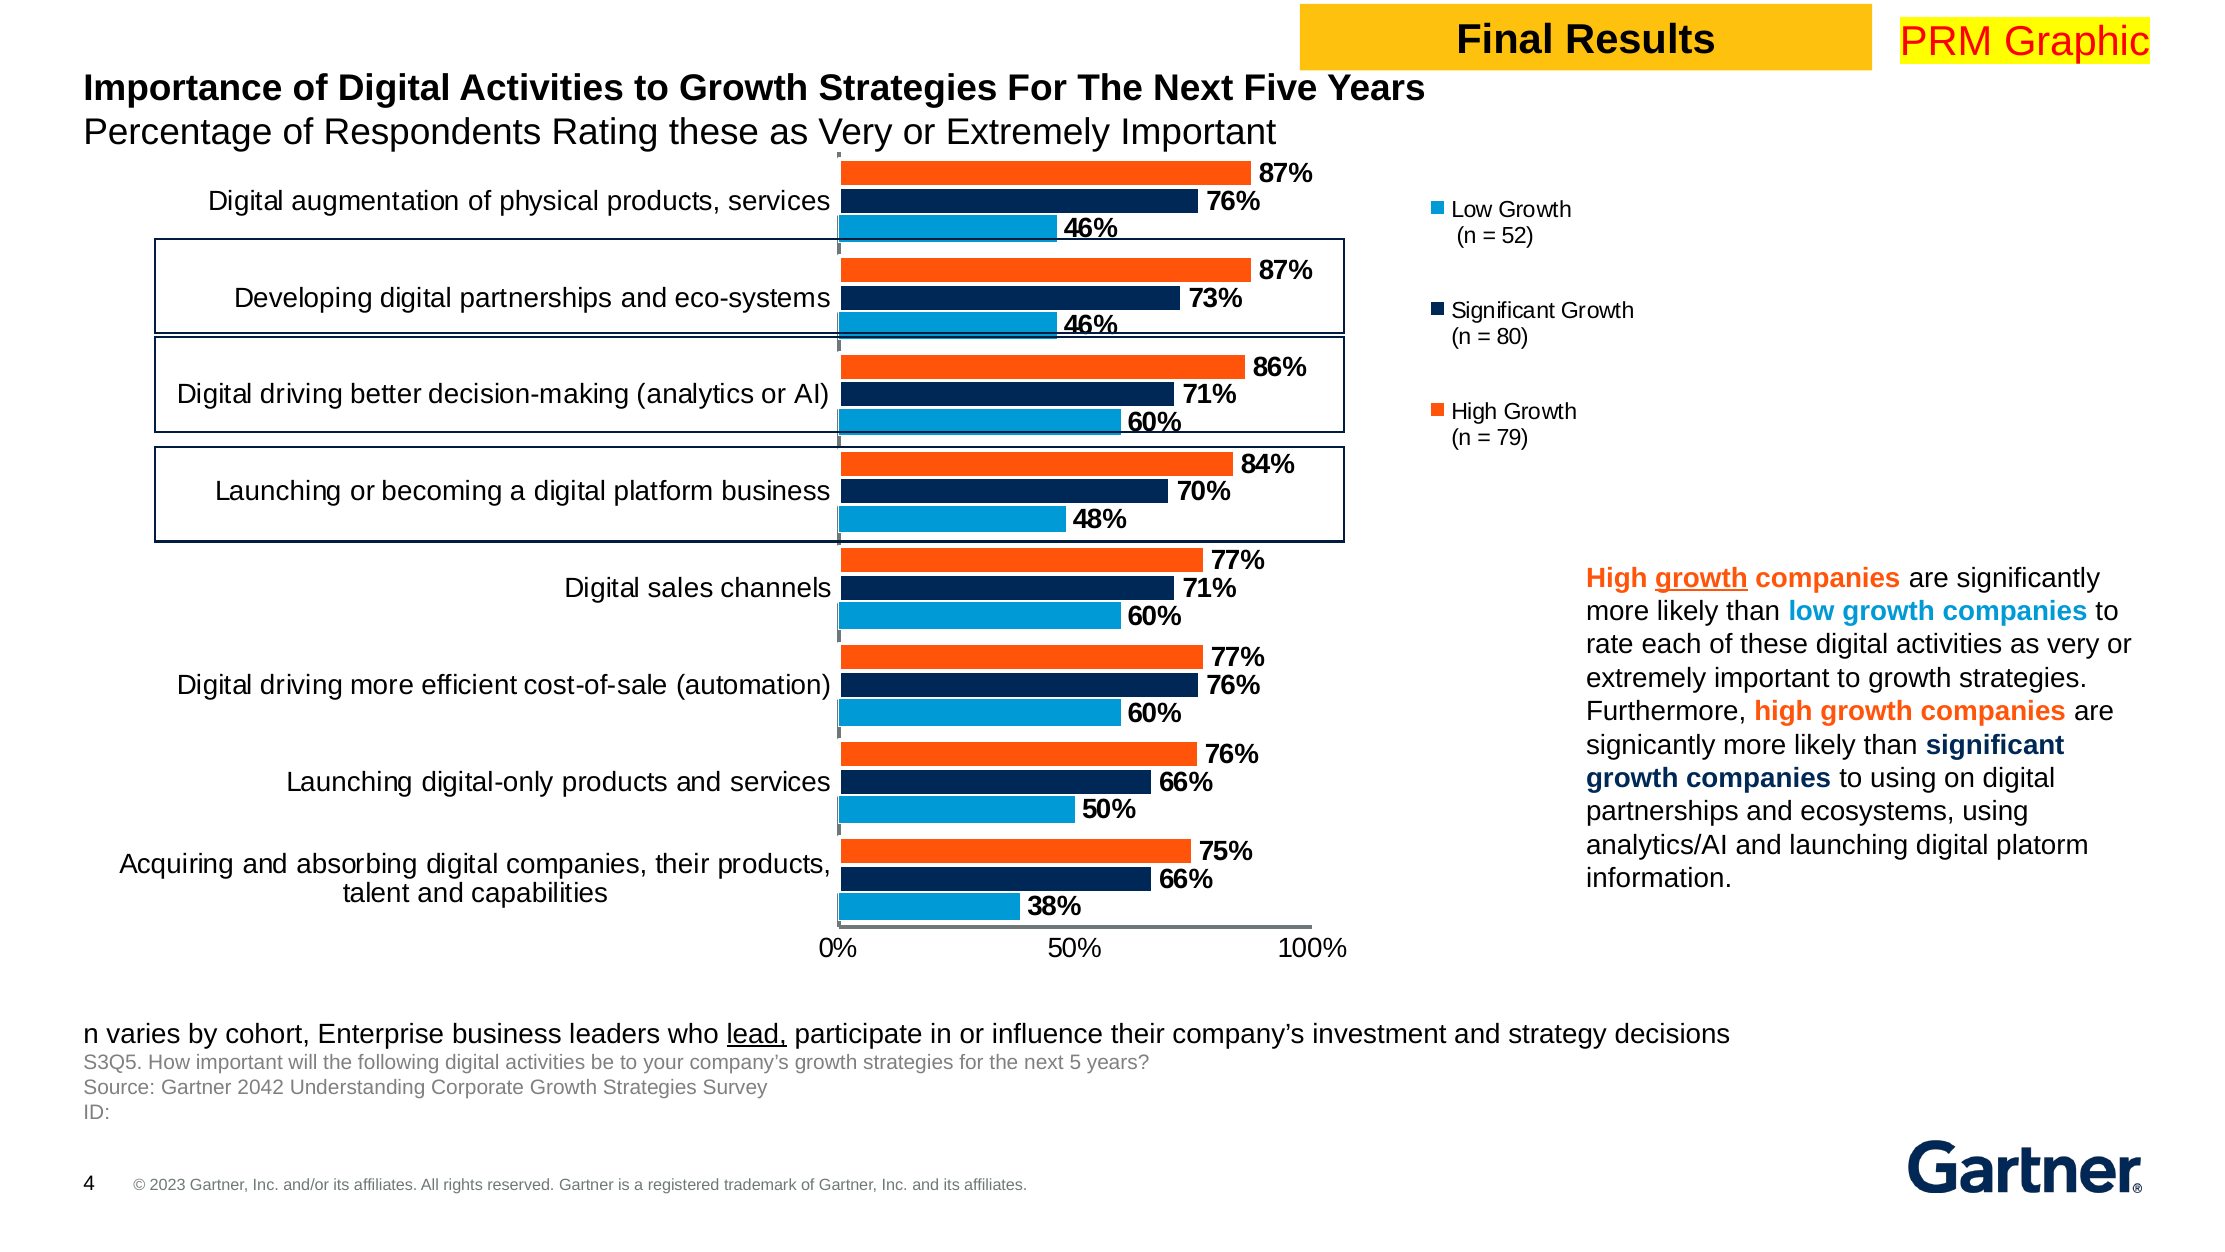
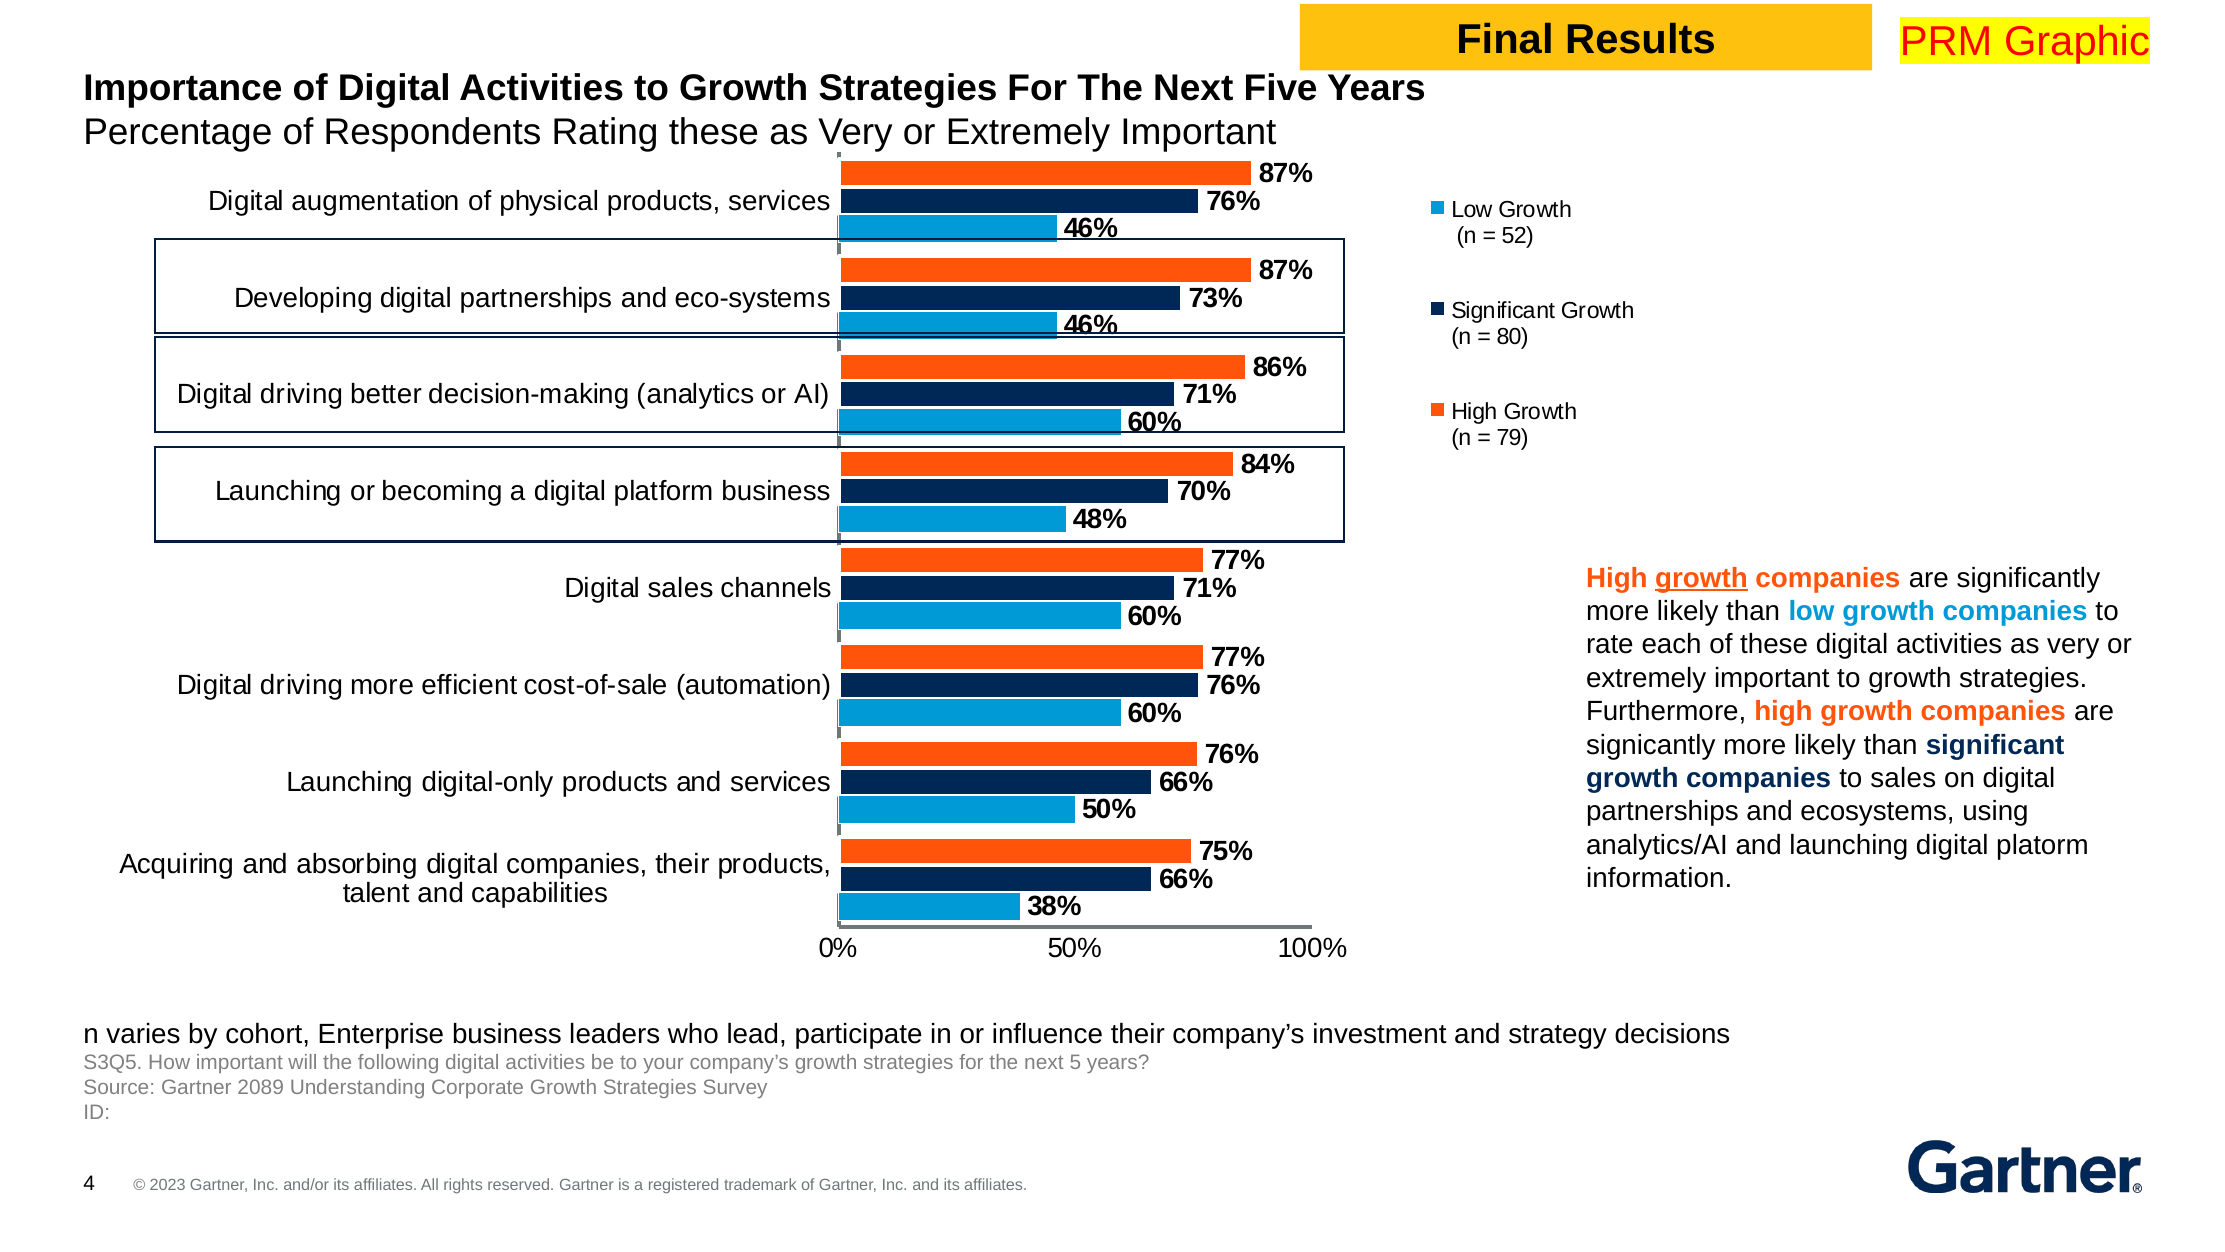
to using: using -> sales (1903, 778)
lead underline: present -> none (757, 1034)
2042: 2042 -> 2089 (261, 1088)
